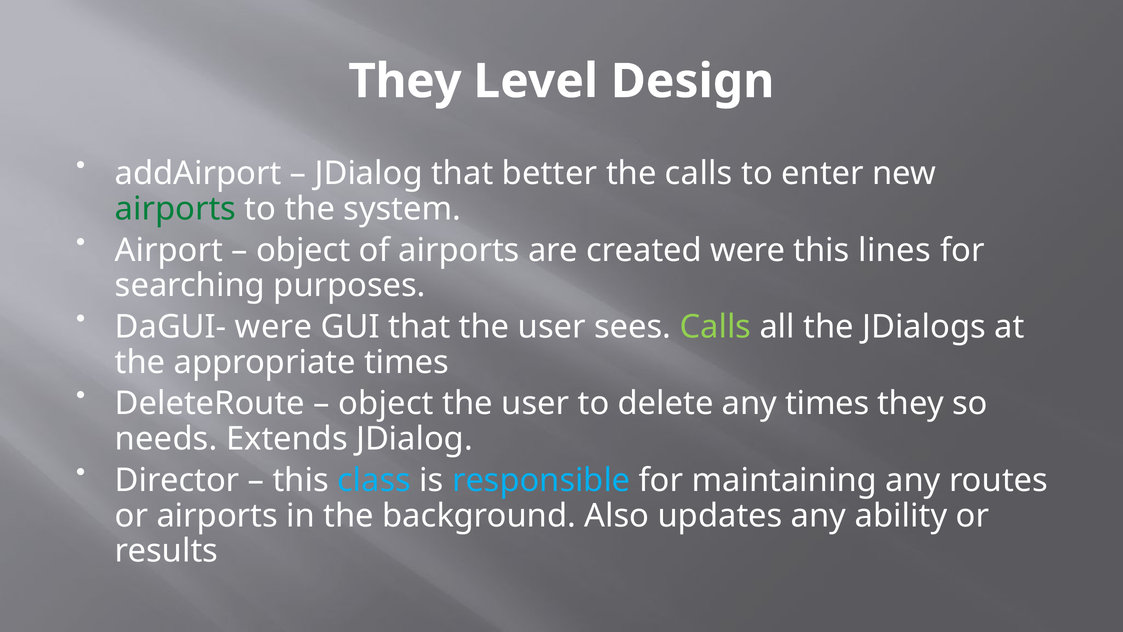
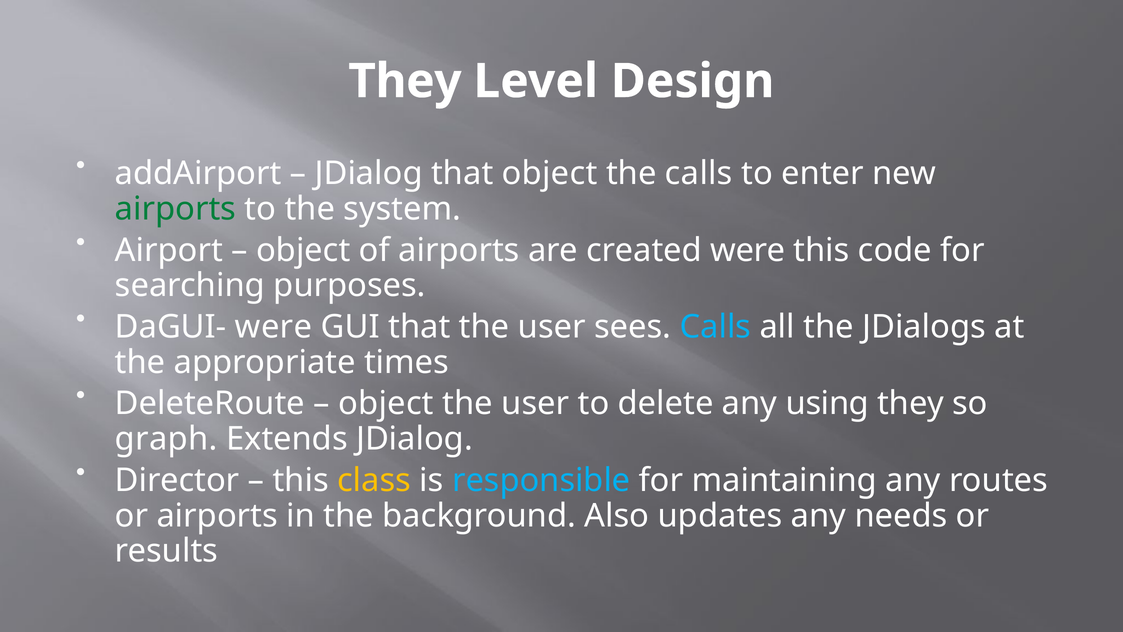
that better: better -> object (550, 173)
lines: lines -> code (895, 250)
Calls colour: light green -> light blue (715, 327)
any times: times -> using (827, 403)
needs: needs -> graph (166, 439)
class colour: light blue -> yellow (374, 480)
ability: ability -> needs (901, 516)
